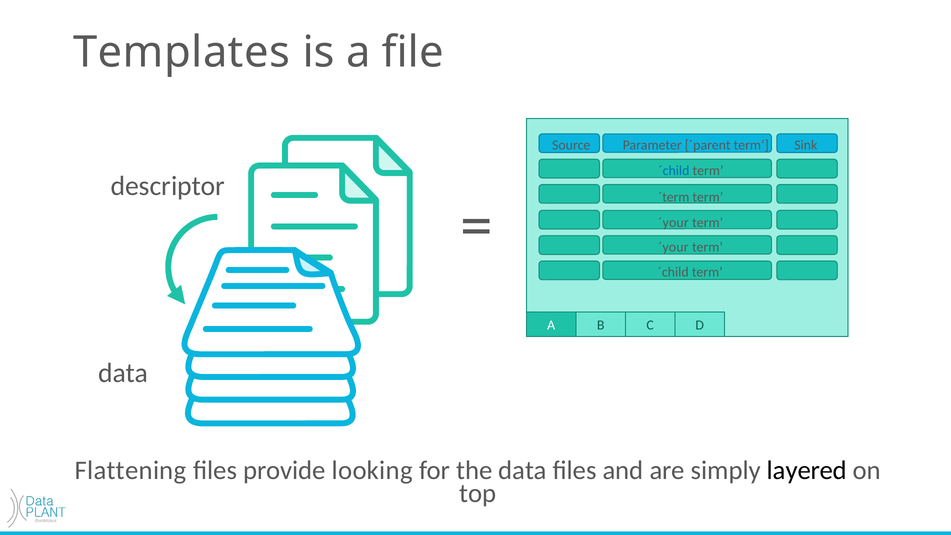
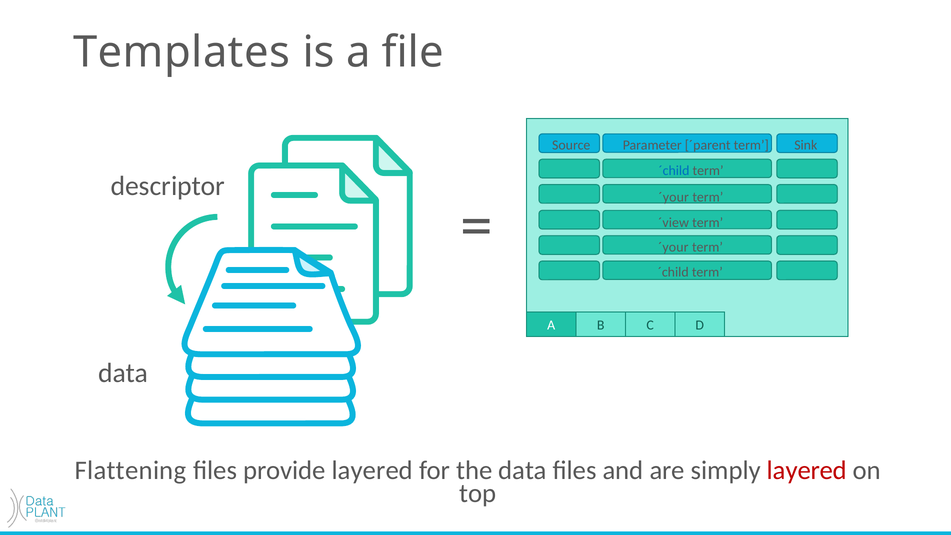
´term: ´term -> ´your (674, 197)
´your: ´your -> ´view (674, 223)
provide looking: looking -> layered (372, 470)
layered colour: black -> red (807, 470)
